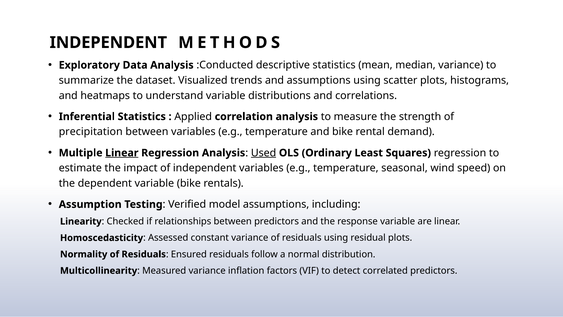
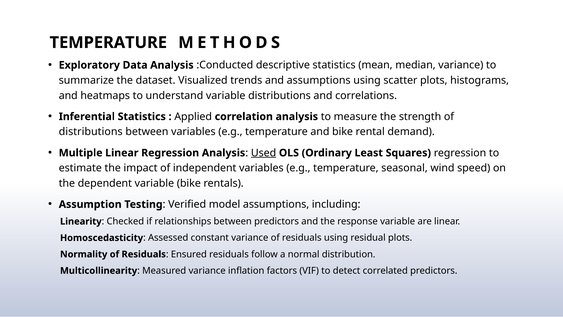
INDEPENDENT: INDEPENDENT -> TEMPERATURE (108, 43)
precipitation: precipitation -> distributions (91, 132)
Linear underline: present -> none (122, 153)
